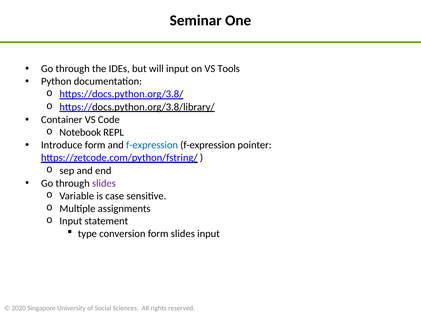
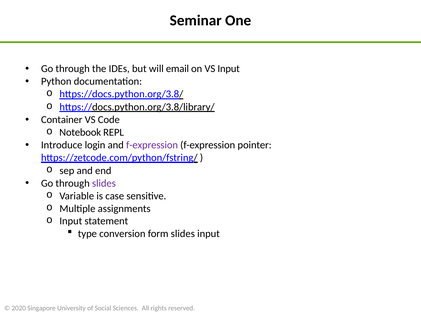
will input: input -> email (177, 69)
VS Tools: Tools -> Input (229, 69)
Introduce form: form -> login (95, 145)
f-expression colour: blue -> purple (152, 145)
